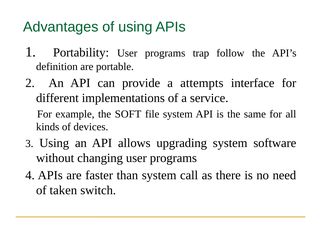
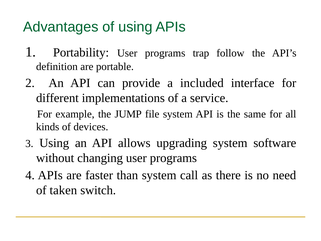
attempts: attempts -> included (202, 83)
SOFT: SOFT -> JUMP (128, 114)
